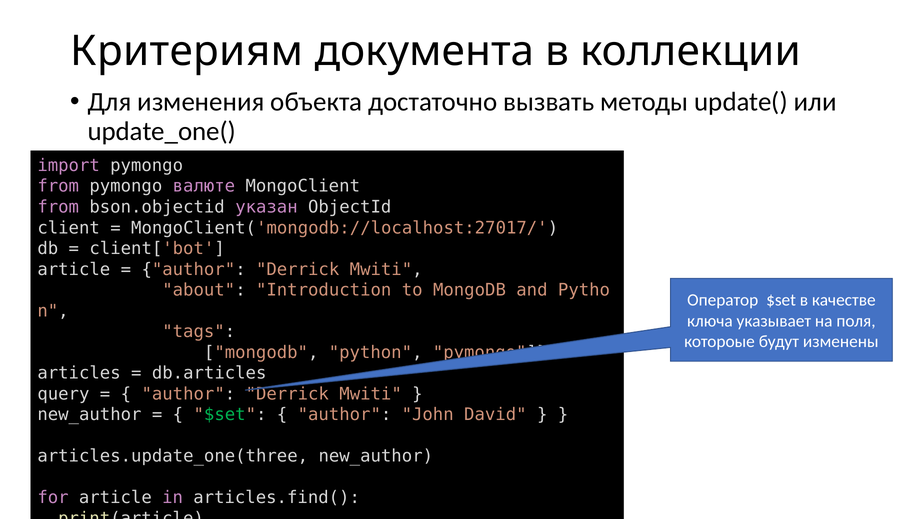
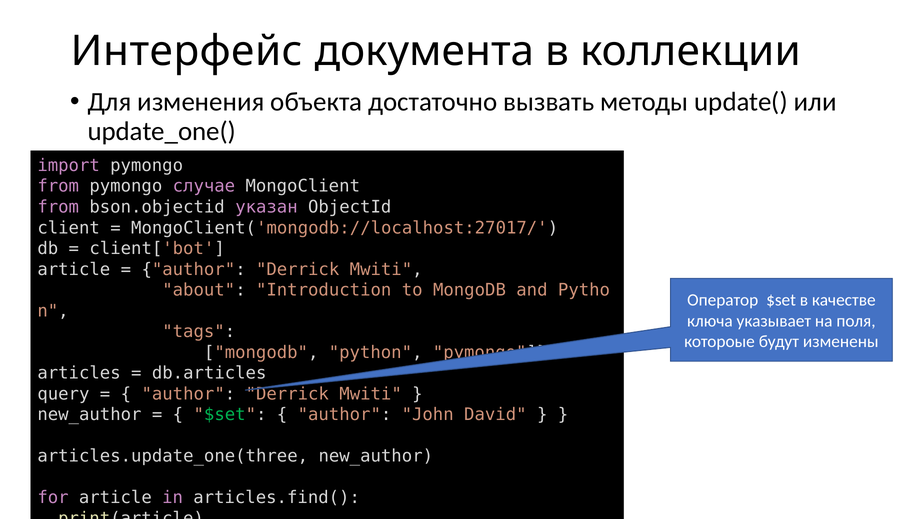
Критериям: Критериям -> Интерфейс (187, 51)
валюте: валюте -> случае (204, 186)
